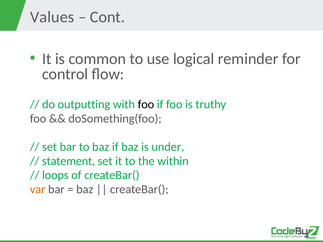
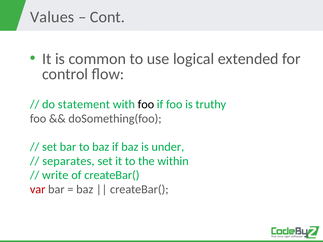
reminder: reminder -> extended (248, 59)
outputting: outputting -> statement (84, 105)
statement: statement -> separates (68, 161)
loops: loops -> write (55, 175)
var colour: orange -> red (38, 190)
